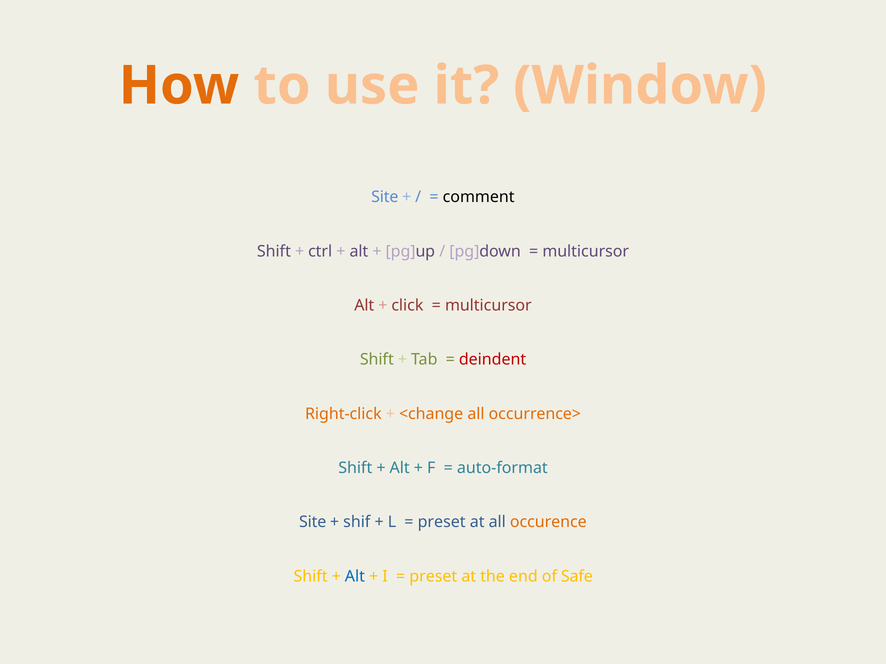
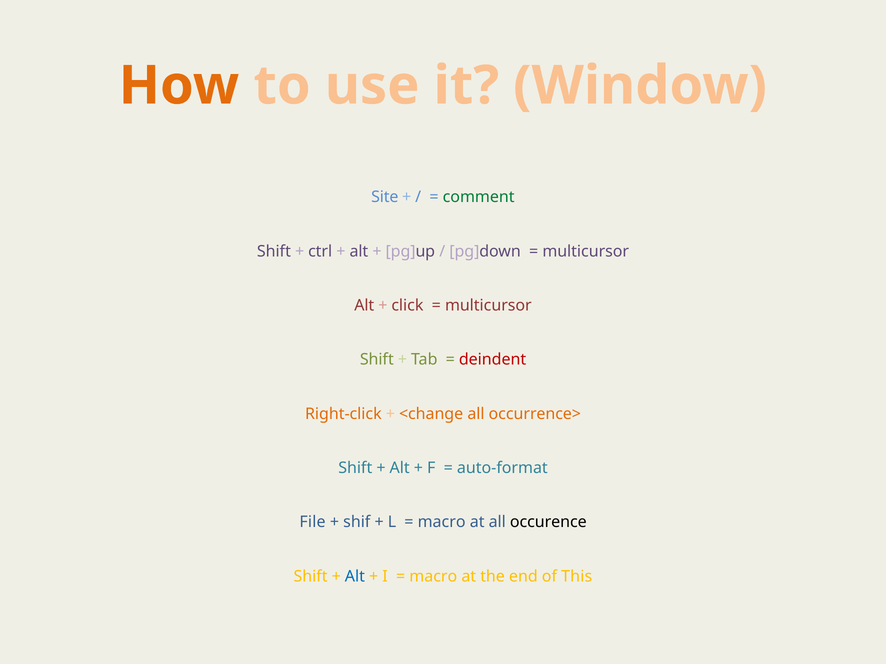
comment colour: black -> green (479, 197)
Site: Site -> File (313, 523)
preset: preset -> macro (442, 523)
occurence colour: orange -> black (548, 523)
preset: preset -> macro (433, 577)
Safe: Safe -> This (577, 577)
